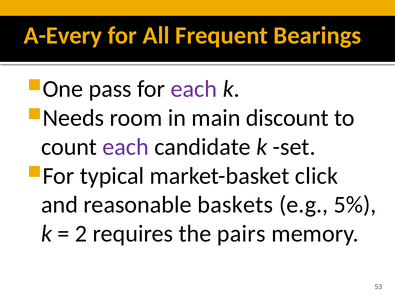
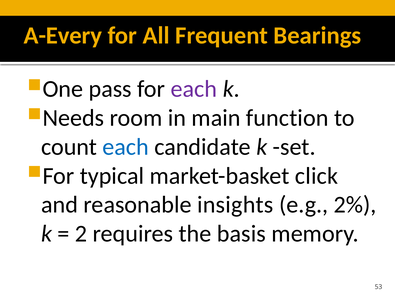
discount: discount -> function (287, 118)
each colour: purple -> blue (126, 147)
baskets: baskets -> insights (235, 205)
5%: 5% -> 2% (355, 205)
pairs: pairs -> basis (241, 234)
